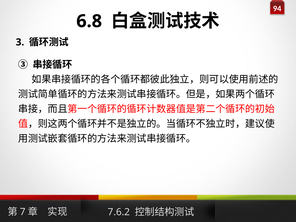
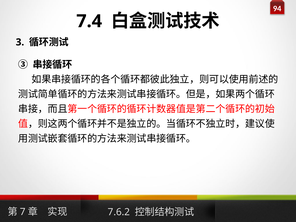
6.8: 6.8 -> 7.4 (89, 21)
